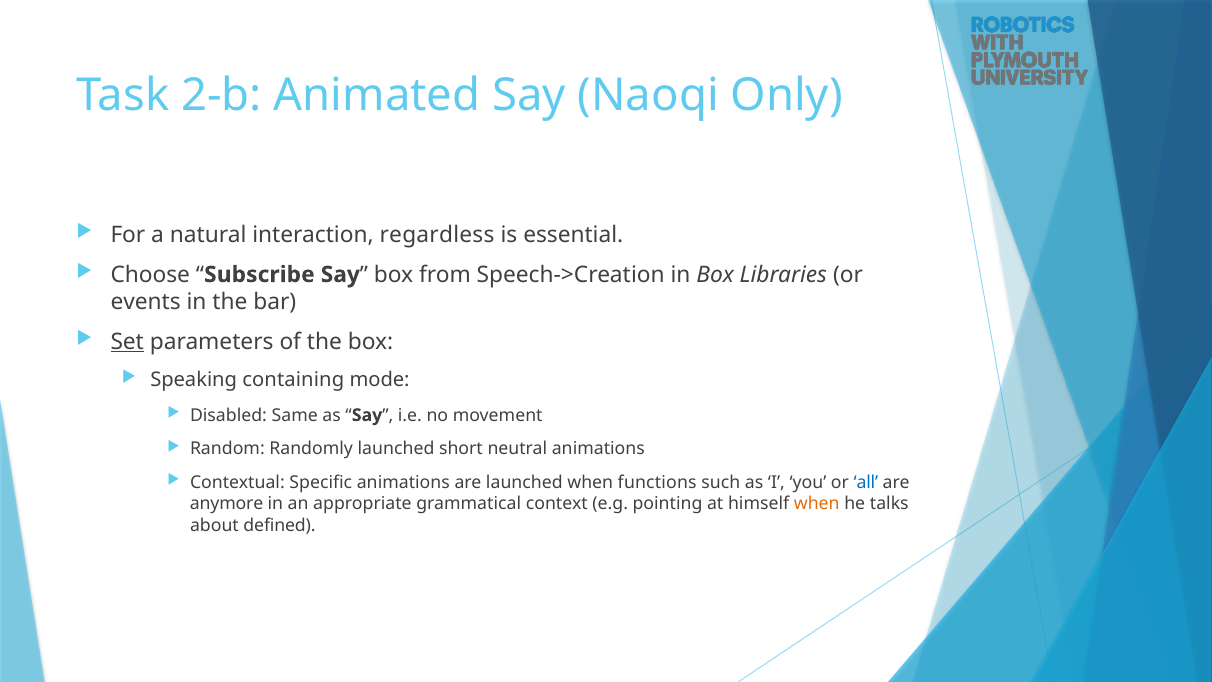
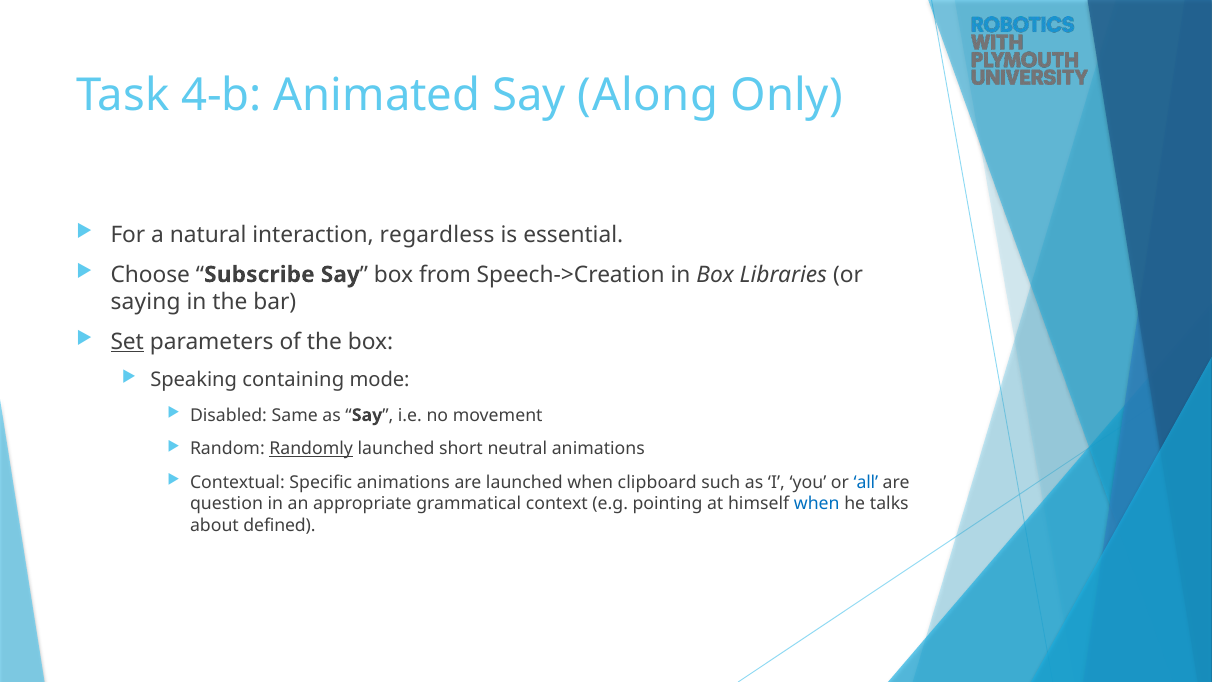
2-b: 2-b -> 4-b (222, 96)
Naoqi: Naoqi -> Along (648, 96)
events: events -> saying (146, 302)
Randomly underline: none -> present (311, 449)
functions: functions -> clipboard (657, 483)
anymore: anymore -> question (226, 504)
when colour: orange -> blue (817, 504)
